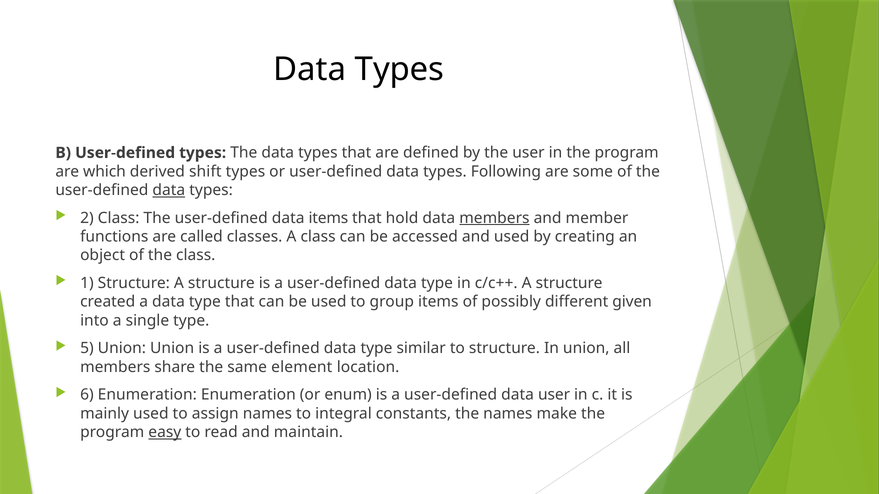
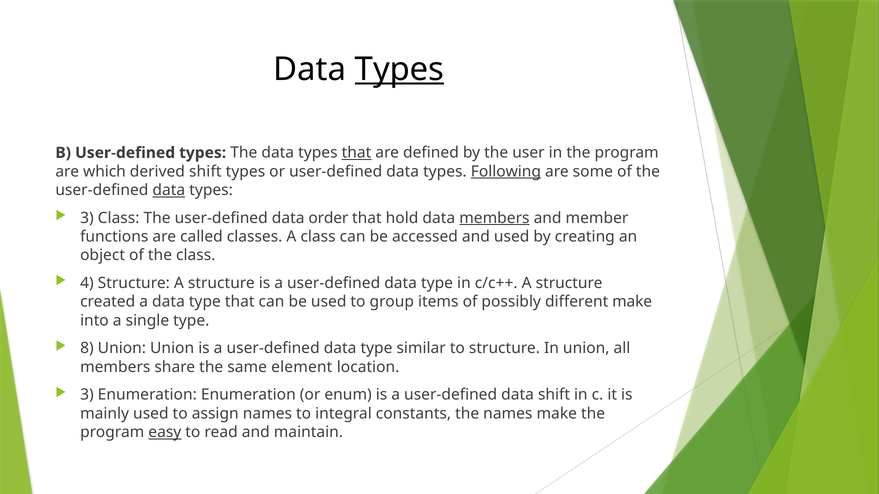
Types underline: none -> present (399, 69)
that underline: none -> present (356, 153)
Following underline: none -> present (506, 172)
2: 2 -> 3 (87, 218)
data items: items -> order (328, 218)
1: 1 -> 4 (87, 283)
different given: given -> make (632, 302)
5: 5 -> 8 (87, 349)
6: 6 -> 3 (87, 395)
data user: user -> shift (554, 395)
